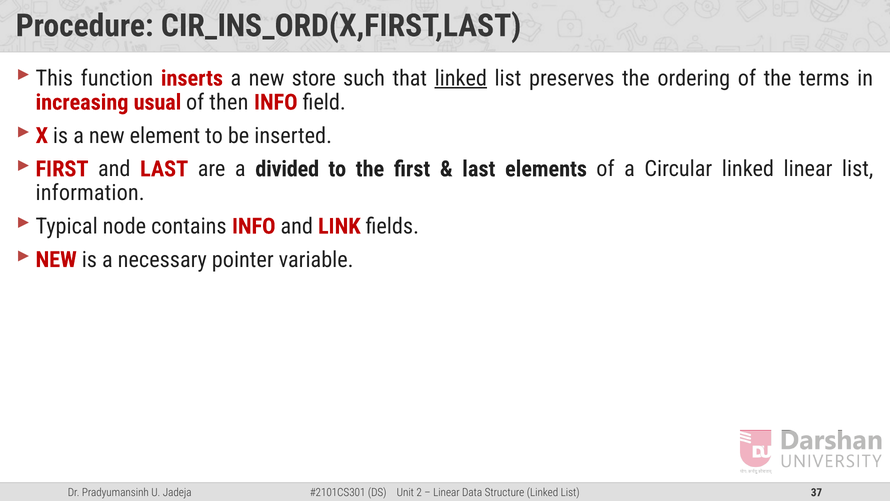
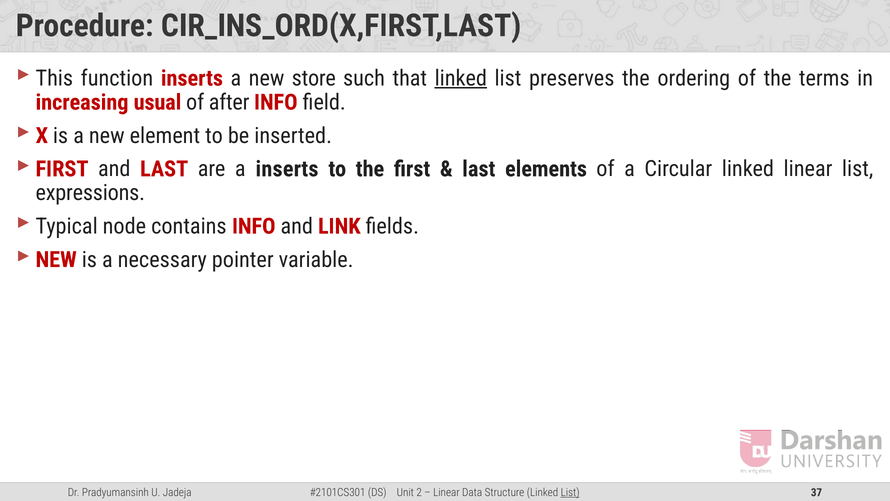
then: then -> after (229, 102)
a divided: divided -> inserts (287, 169)
information: information -> expressions (90, 193)
List underline: none -> present (570, 492)
